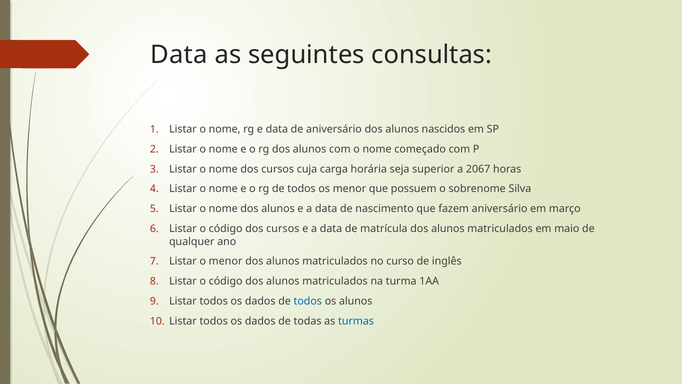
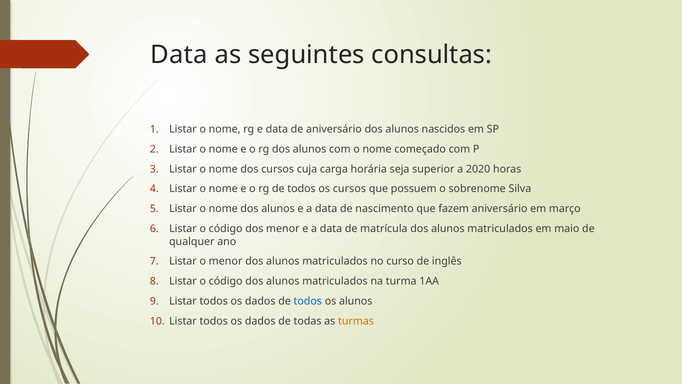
2067: 2067 -> 2020 (478, 169)
os menor: menor -> cursos (349, 189)
código dos cursos: cursos -> menor (283, 229)
turmas colour: blue -> orange (356, 321)
